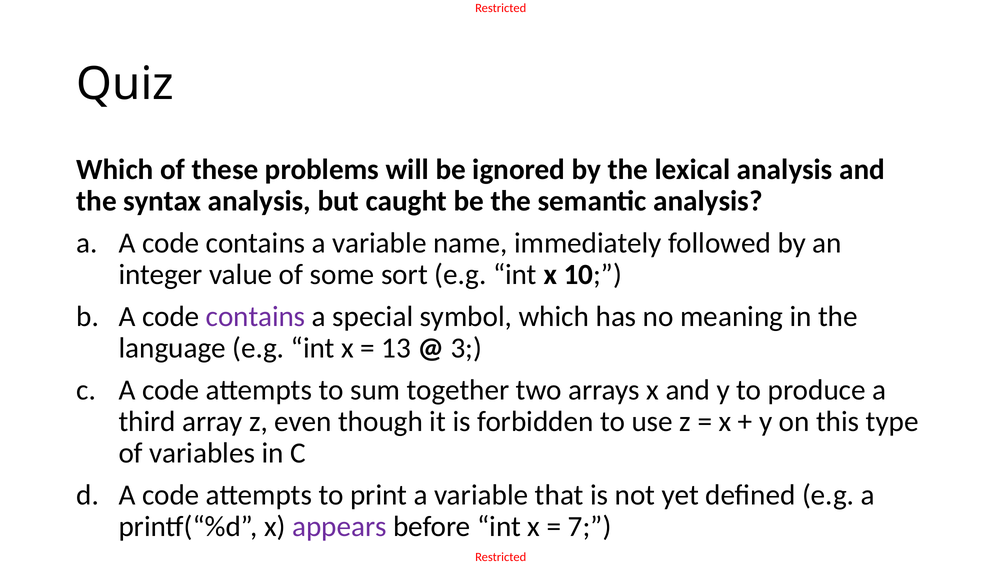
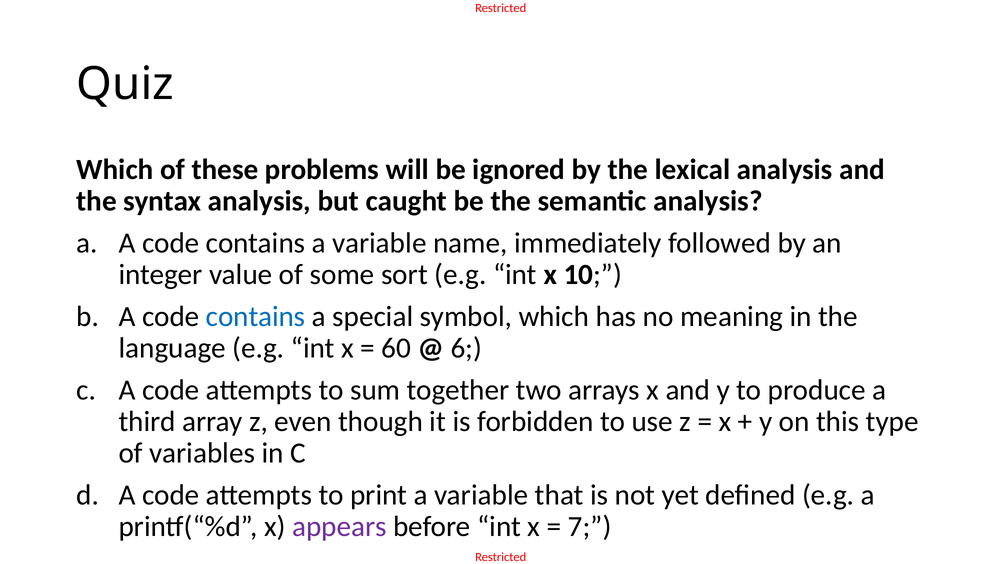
contains colour: purple -> blue (256, 316)
13: 13 -> 60 (396, 348)
3: 3 -> 6 (466, 348)
